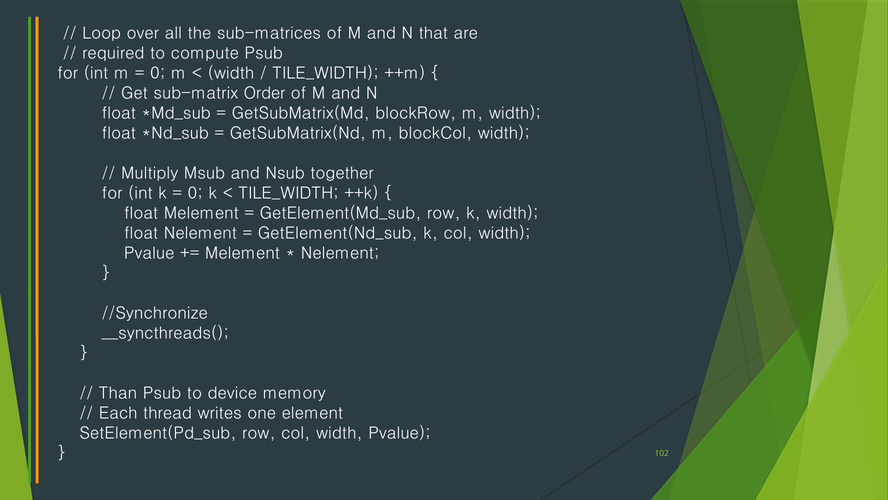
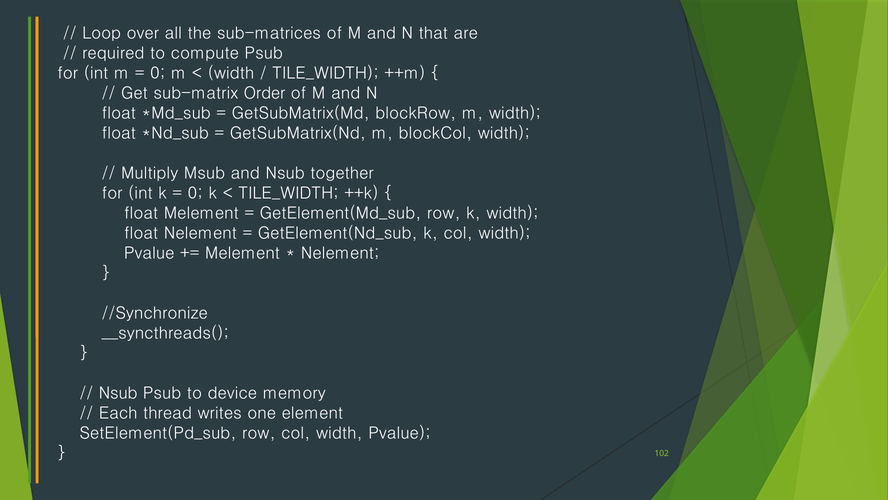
Than: Than -> Nsub (118, 393)
